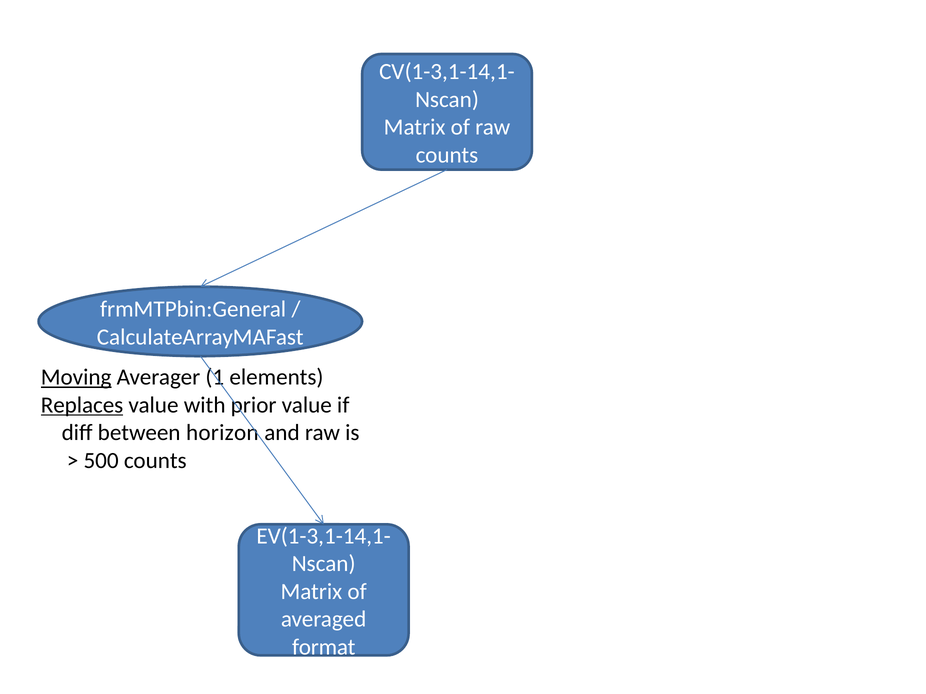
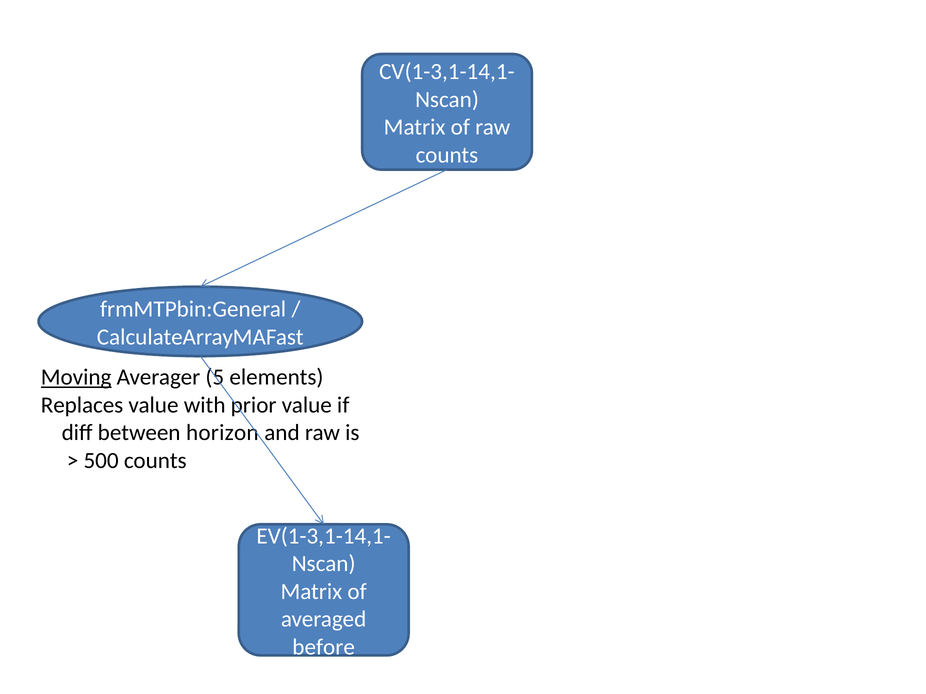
1: 1 -> 5 (215, 378)
Replaces underline: present -> none (82, 405)
format: format -> before (324, 647)
